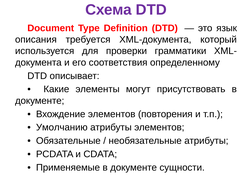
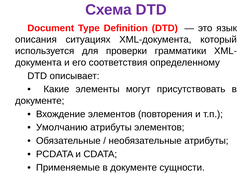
требуется: требуется -> ситуациях (88, 40)
